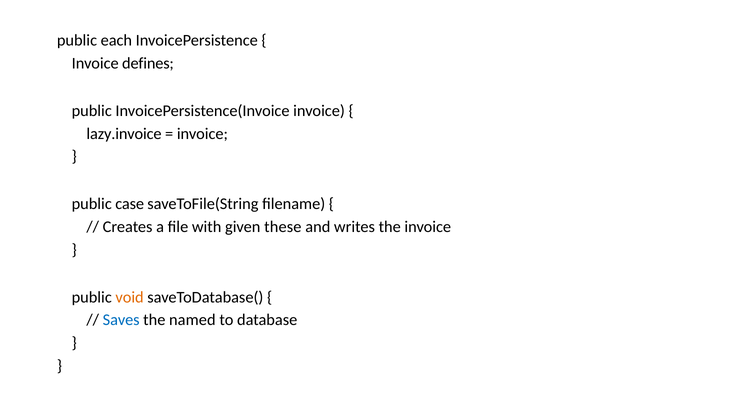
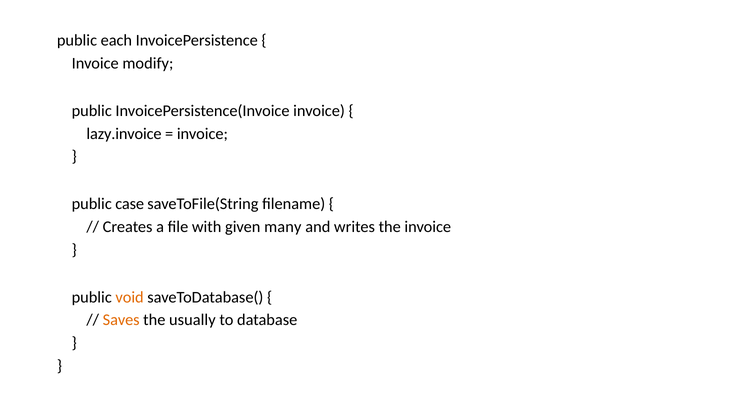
defines: defines -> modify (148, 63)
these: these -> many (283, 227)
Saves colour: blue -> orange (121, 320)
named: named -> usually (192, 320)
